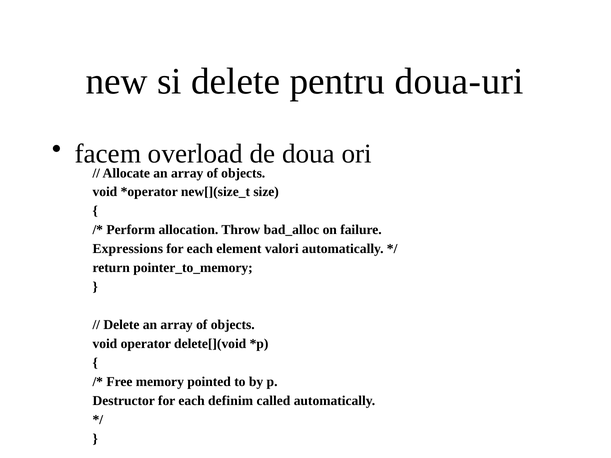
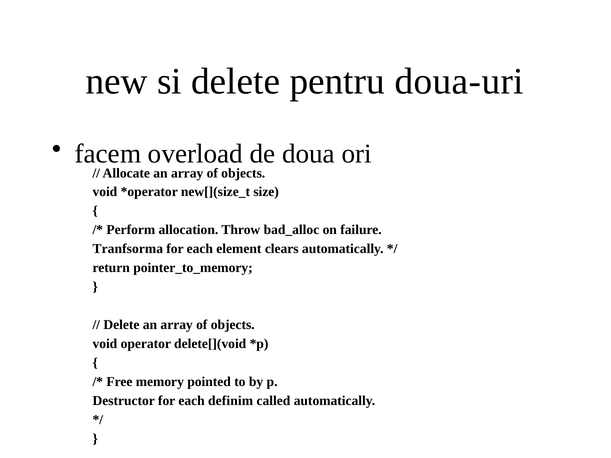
Expressions: Expressions -> Tranfsorma (128, 249)
valori: valori -> clears (282, 249)
